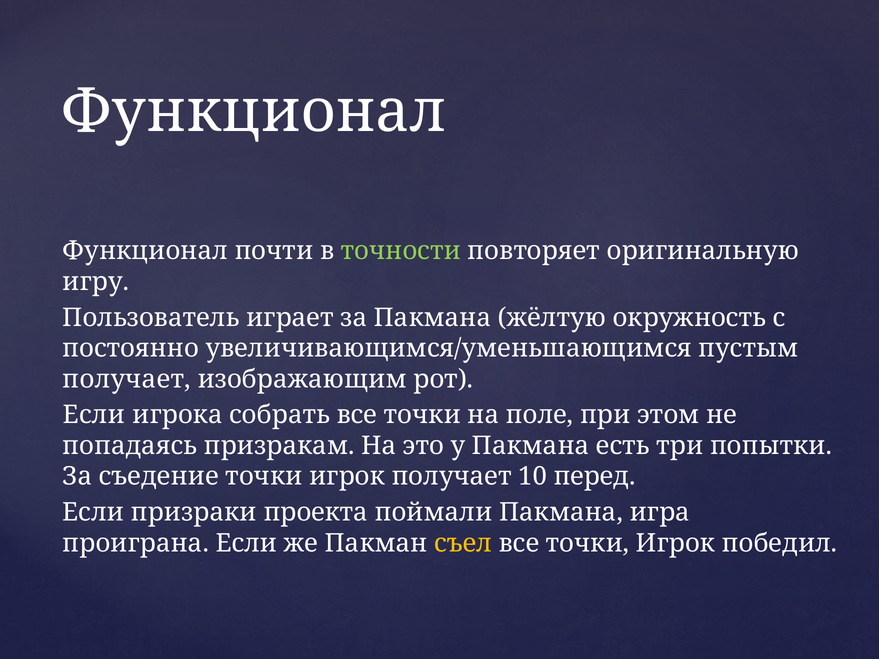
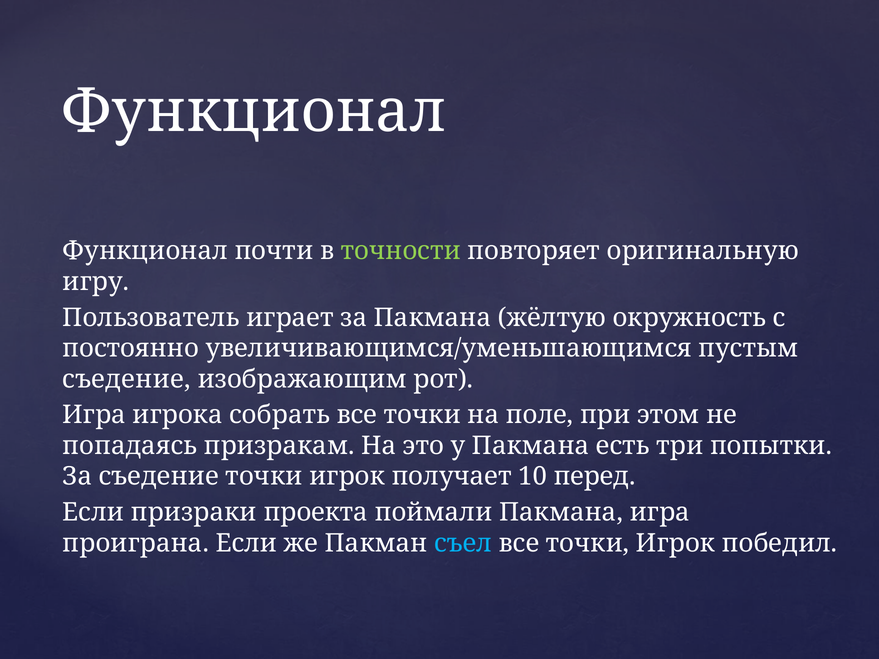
получает: получает -> съедение (127, 379)
Если: Если -> Игра (94, 415)
съел colour: yellow -> light blue (463, 543)
